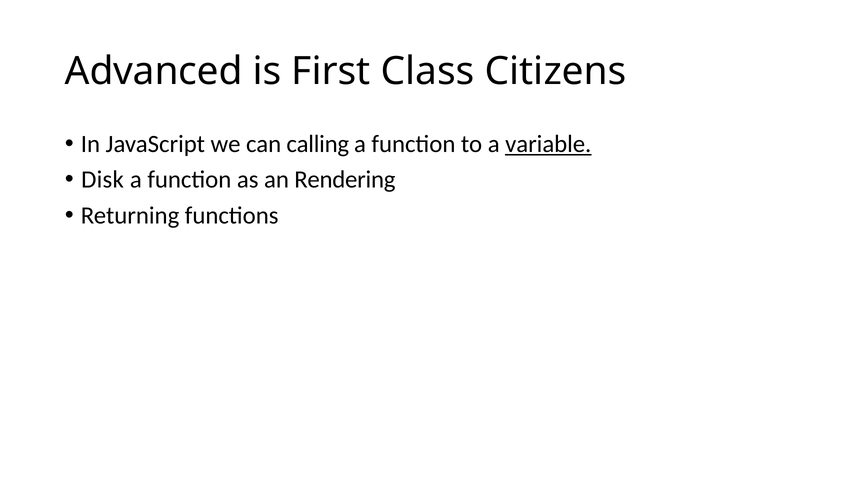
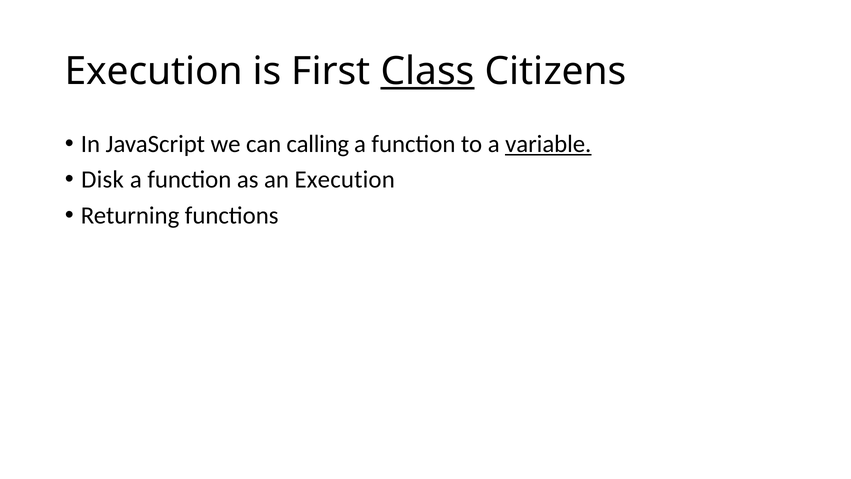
Advanced: Advanced -> Execution (154, 71)
Class underline: none -> present (428, 71)
an Rendering: Rendering -> Execution (345, 180)
